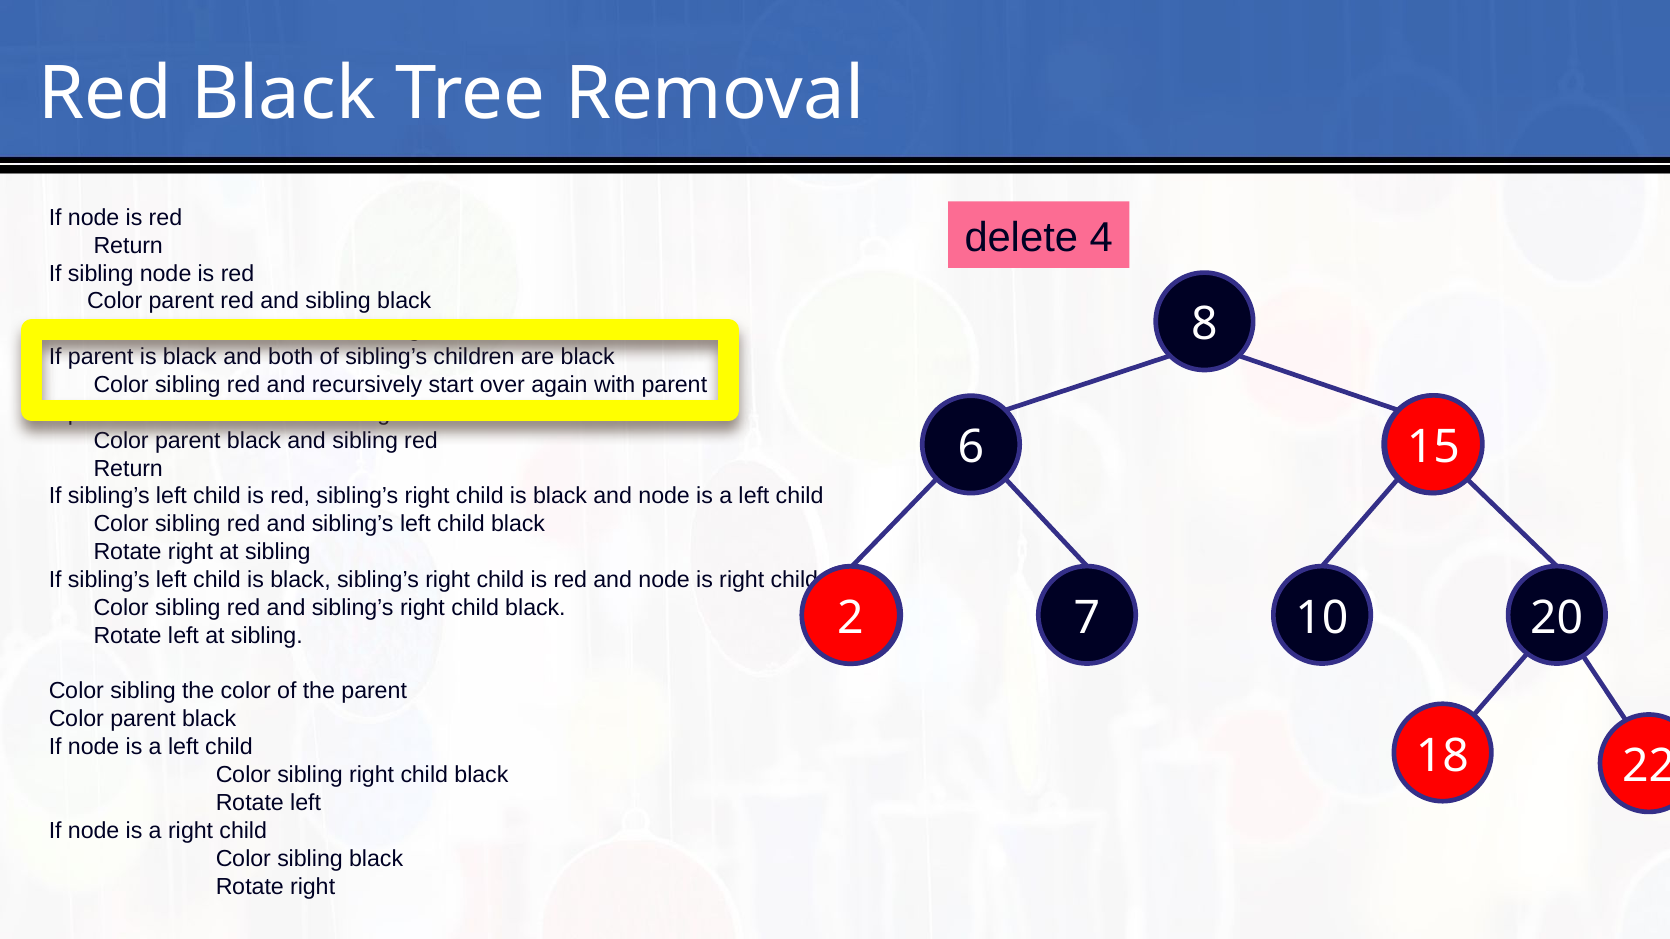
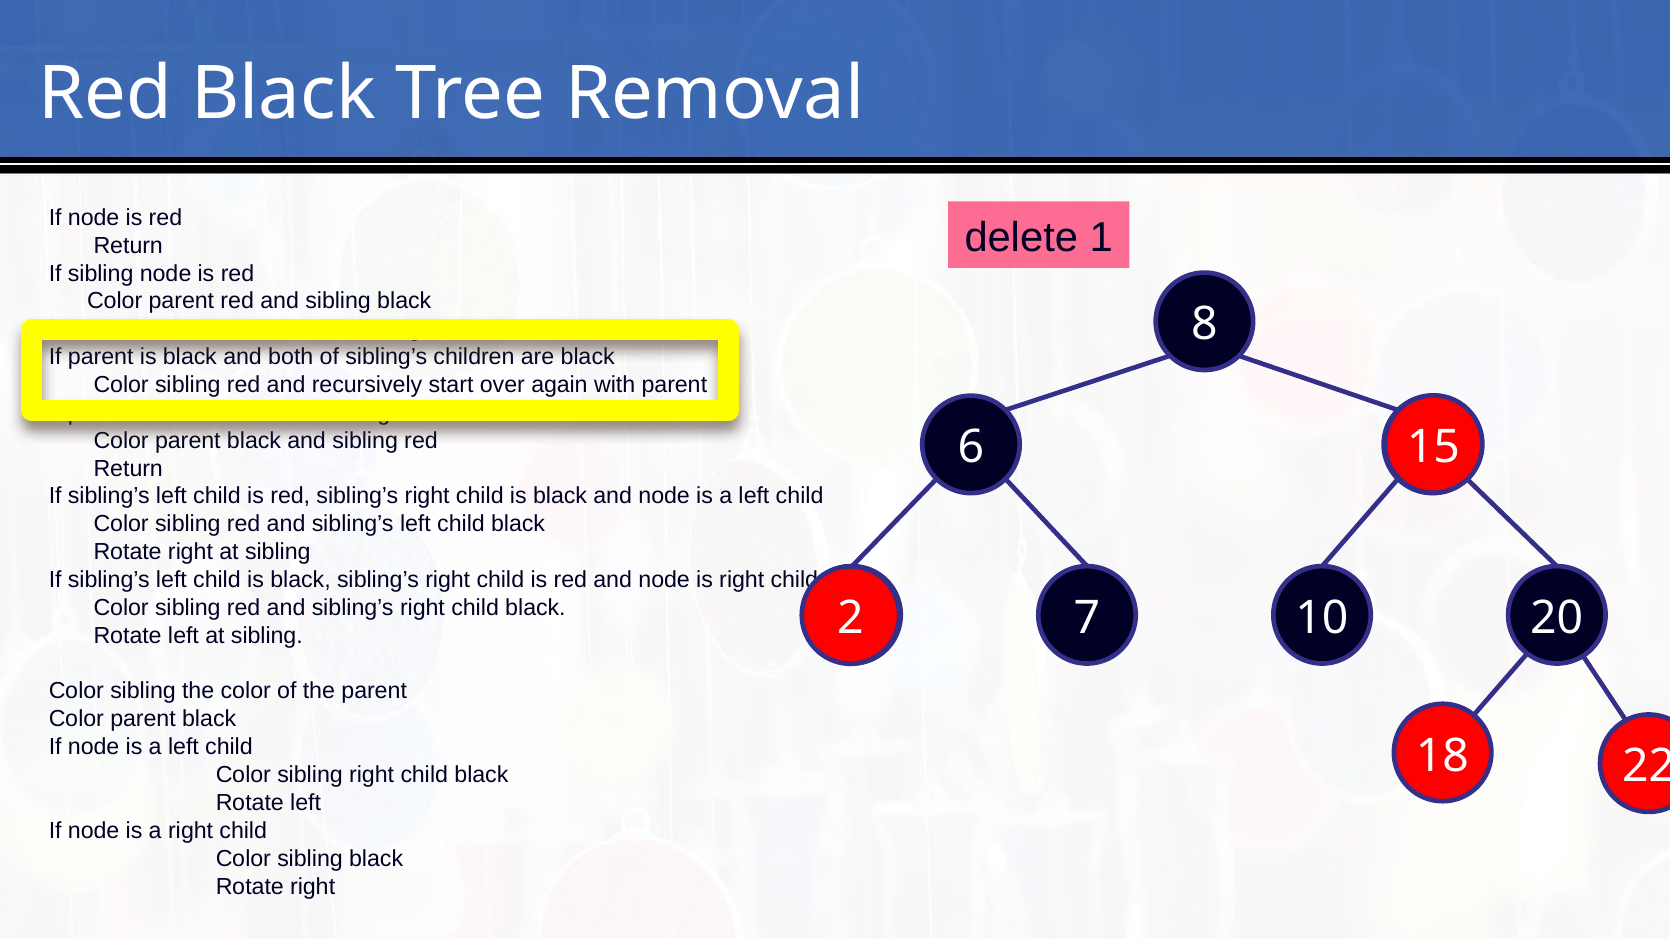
4: 4 -> 1 (1101, 238)
